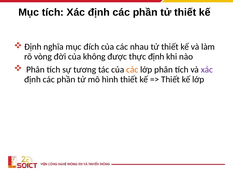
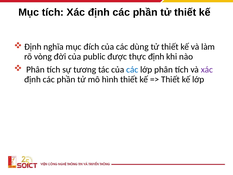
nhau: nhau -> dùng (139, 47)
không: không -> public (94, 57)
các colour: orange -> blue (132, 70)
